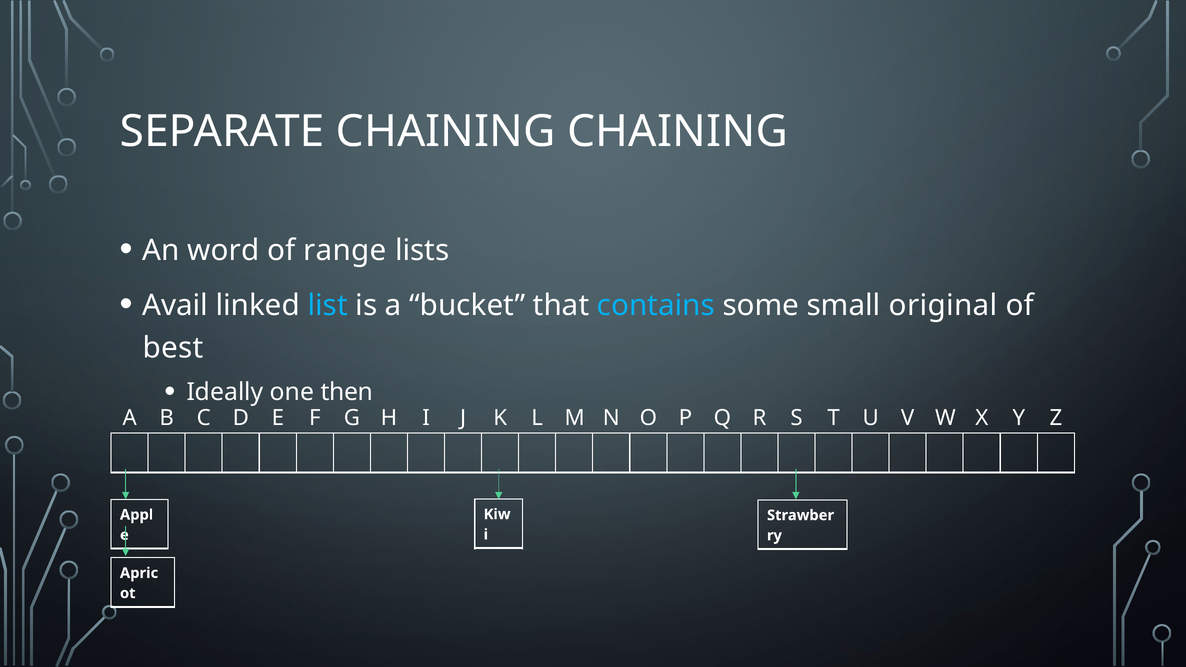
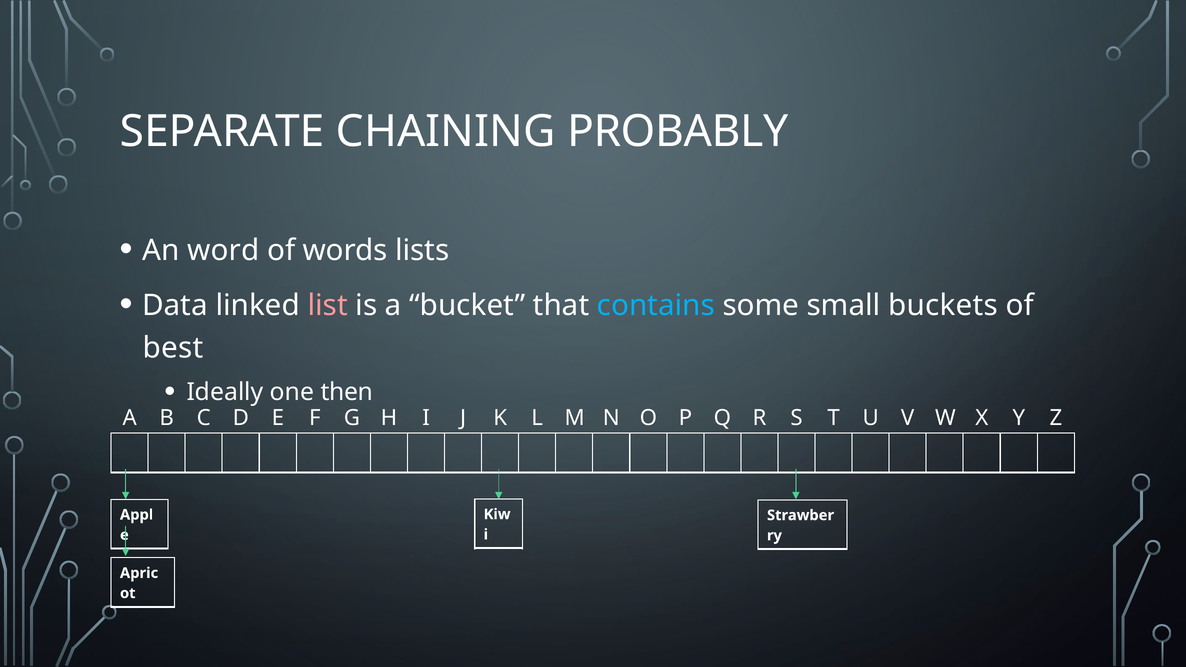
CHAINING CHAINING: CHAINING -> PROBABLY (678, 132)
range: range -> words (345, 250)
Avail: Avail -> Data (175, 305)
list colour: light blue -> pink (328, 305)
original: original -> buckets (943, 305)
